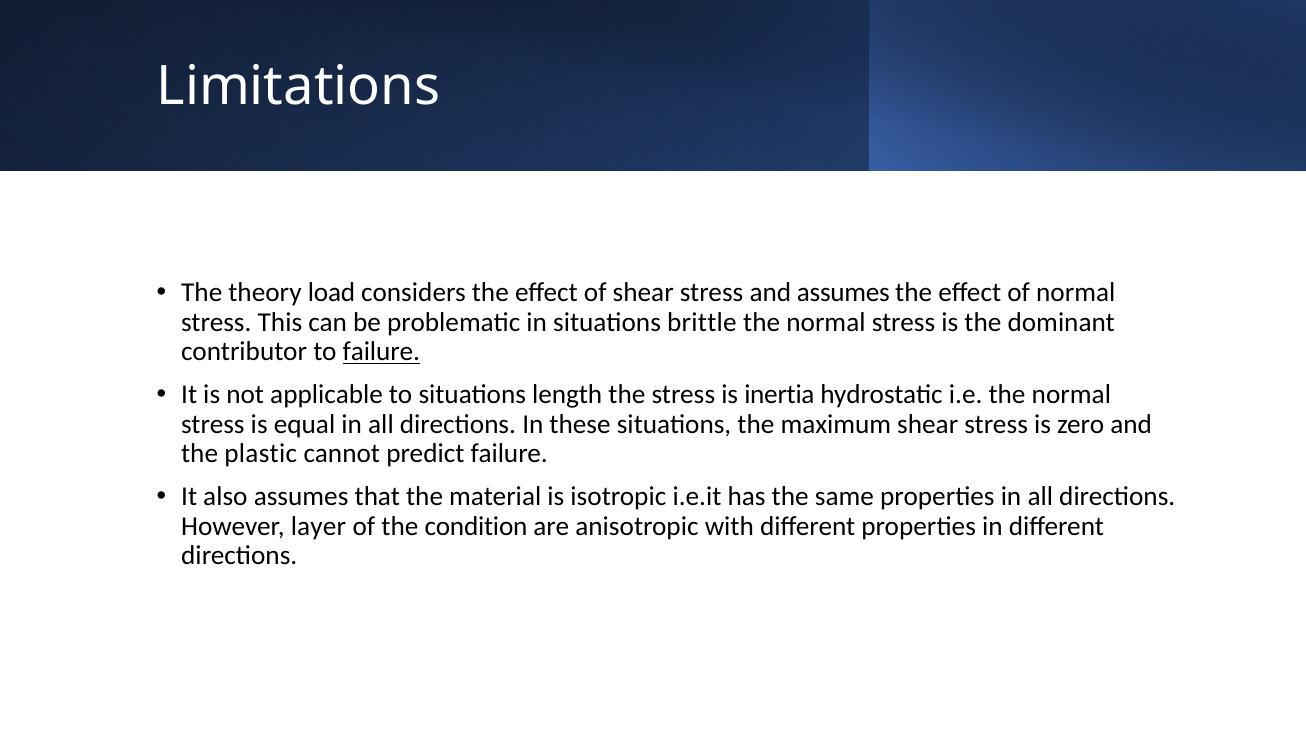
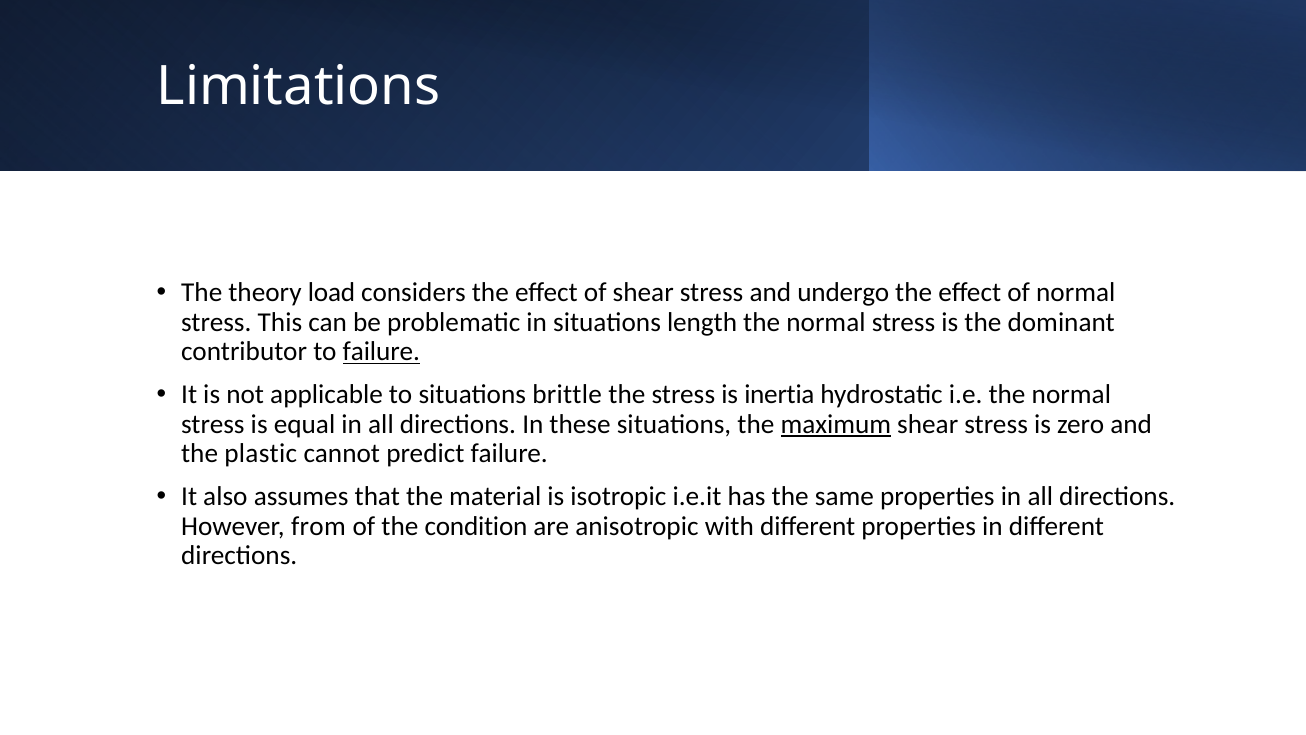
and assumes: assumes -> undergo (843, 293)
brittle: brittle -> length (702, 322)
length: length -> brittle (567, 394)
maximum underline: none -> present (836, 424)
layer: layer -> from (318, 526)
